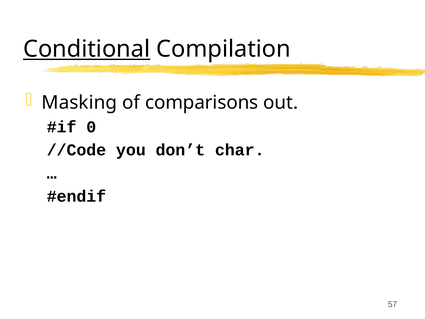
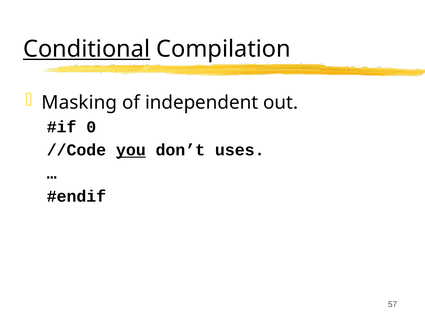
comparisons: comparisons -> independent (202, 102)
you underline: none -> present (131, 150)
char: char -> uses (240, 150)
